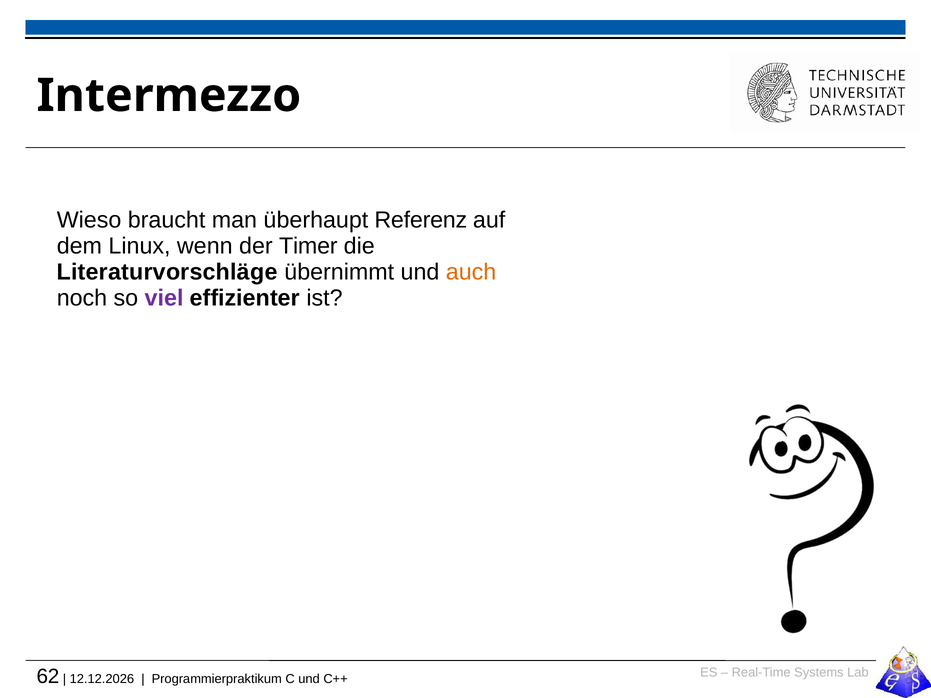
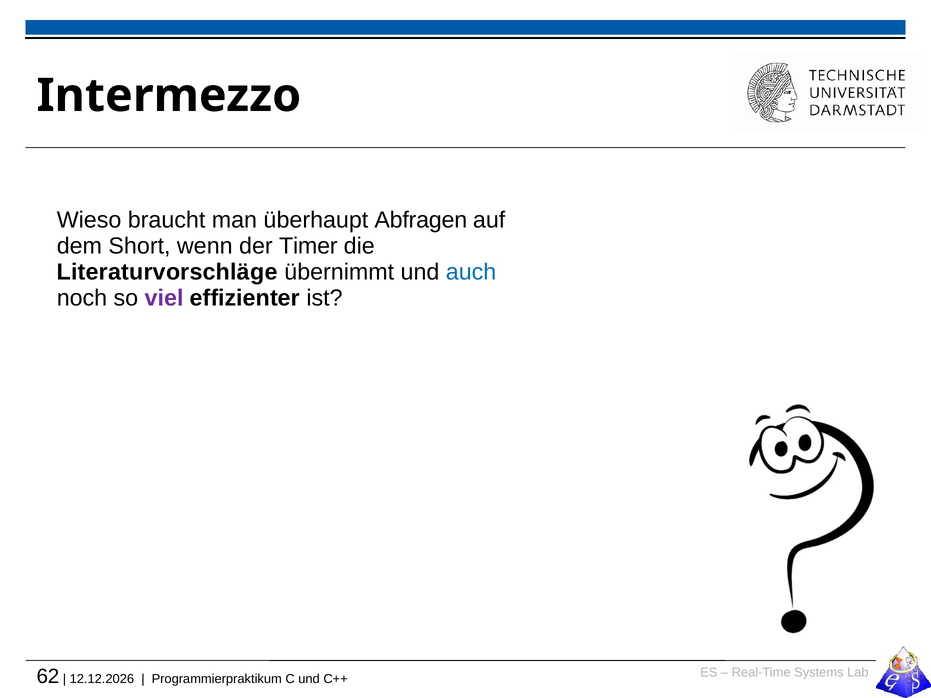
Referenz: Referenz -> Abfragen (421, 220)
Linux: Linux -> Short (140, 246)
auch colour: orange -> blue (471, 272)
